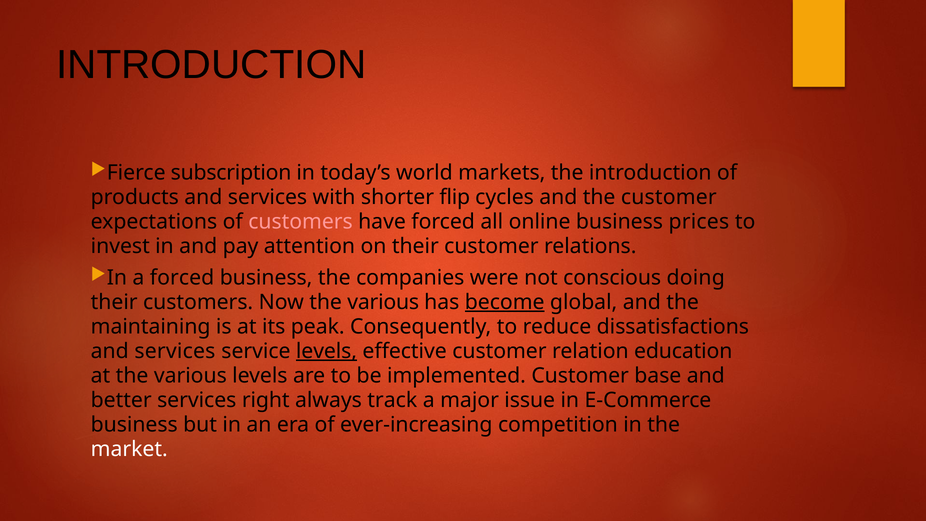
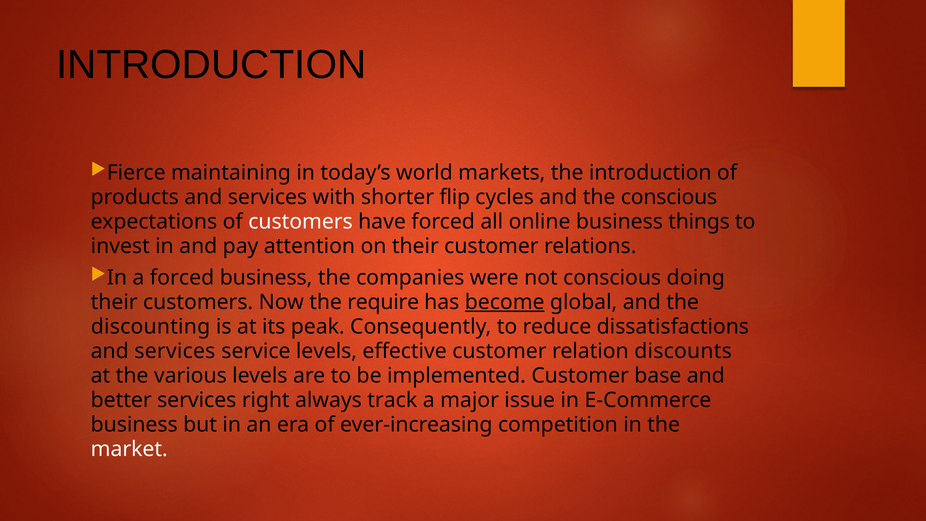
subscription: subscription -> maintaining (231, 173)
the customer: customer -> conscious (669, 197)
customers colour: pink -> white (301, 222)
prices: prices -> things (699, 222)
Now the various: various -> require (383, 302)
maintaining: maintaining -> discounting (151, 327)
levels underline: present -> none (326, 351)
education: education -> discounts (683, 351)
